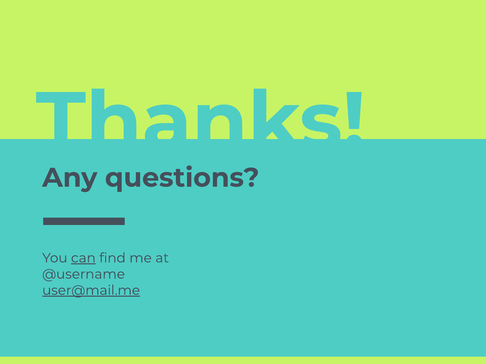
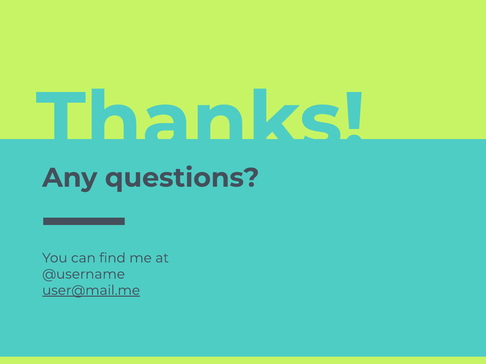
can underline: present -> none (83, 258)
